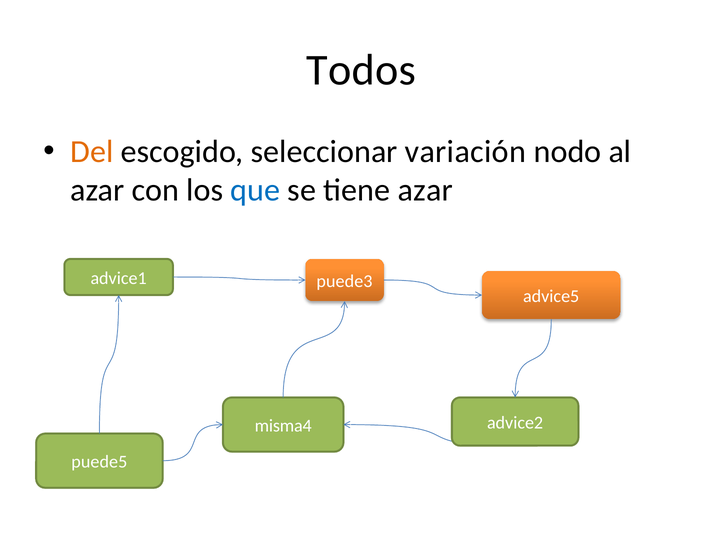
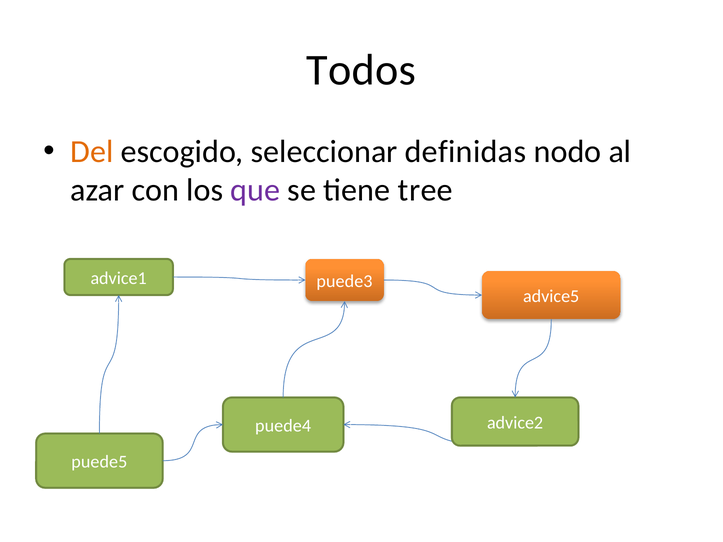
variación: variación -> definidas (465, 152)
que colour: blue -> purple (255, 190)
tiene azar: azar -> tree (425, 190)
misma4: misma4 -> puede4 (283, 426)
